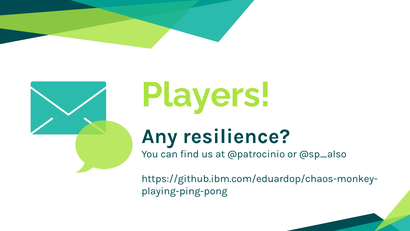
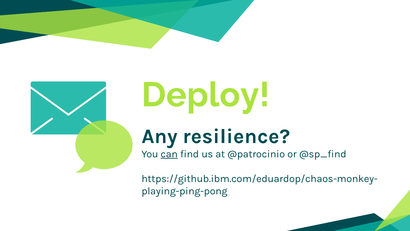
Players: Players -> Deploy (206, 95)
can underline: none -> present (169, 154)
@sp_also: @sp_also -> @sp_find (323, 154)
